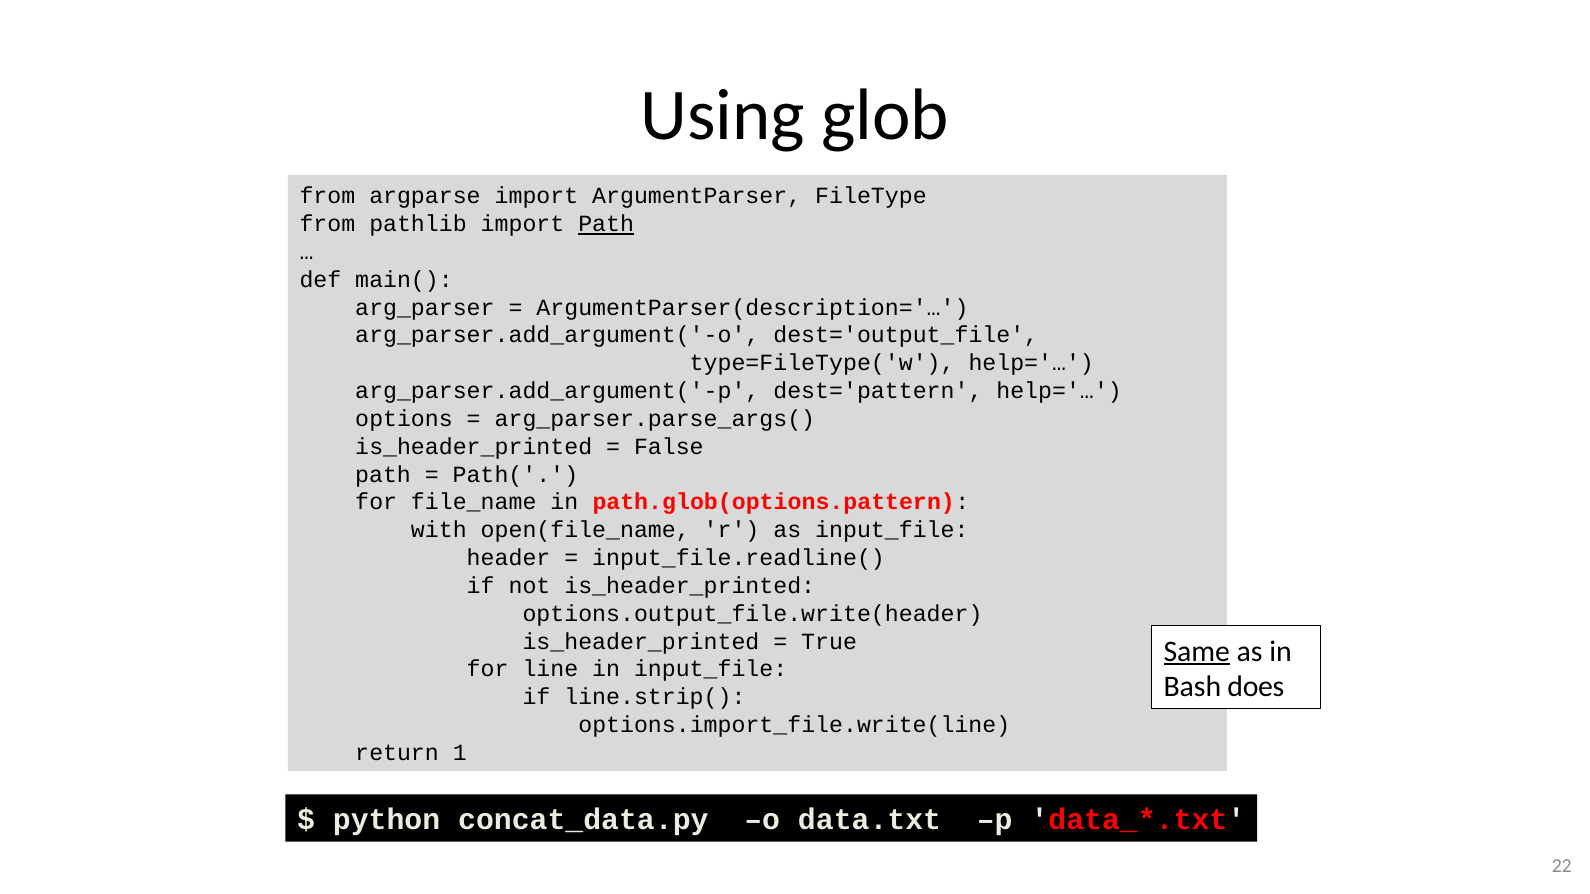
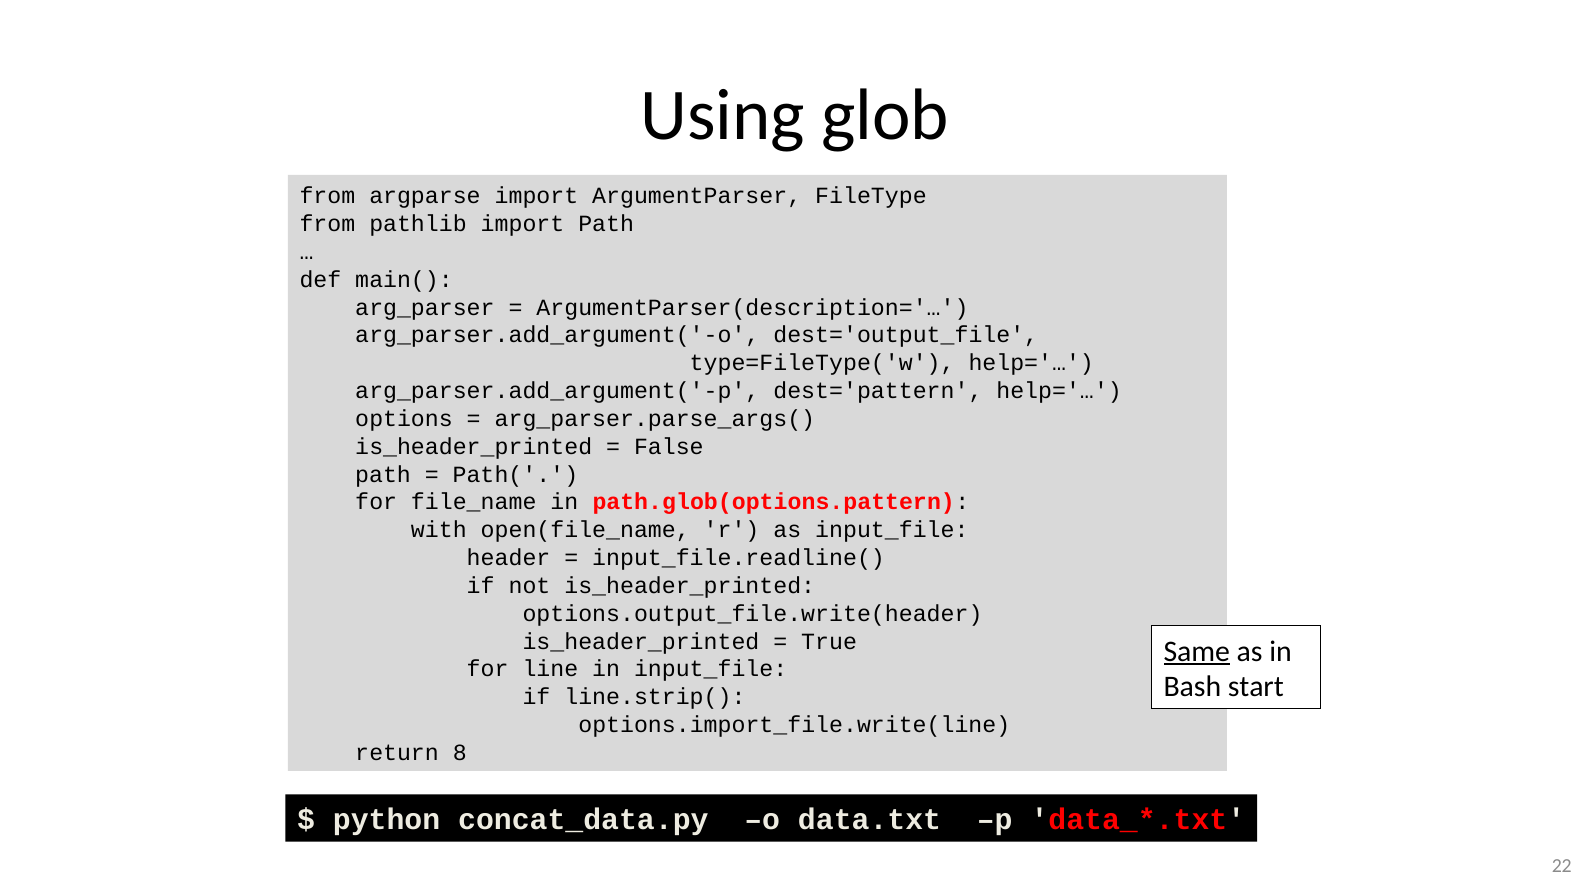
Path underline: present -> none (606, 224)
does: does -> start (1256, 687)
1: 1 -> 8 (460, 753)
